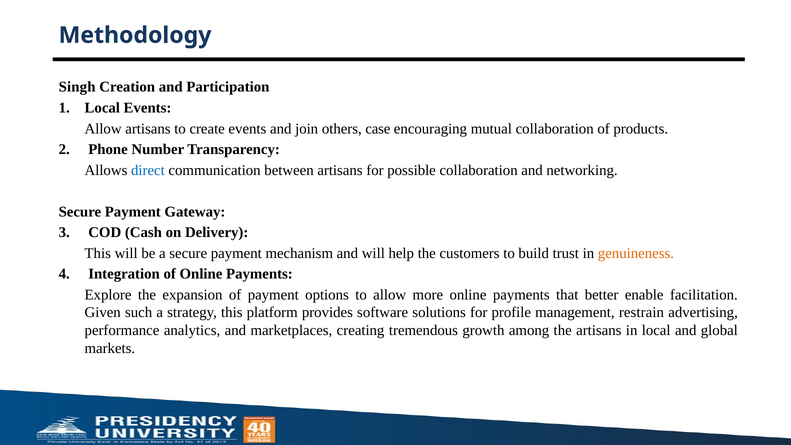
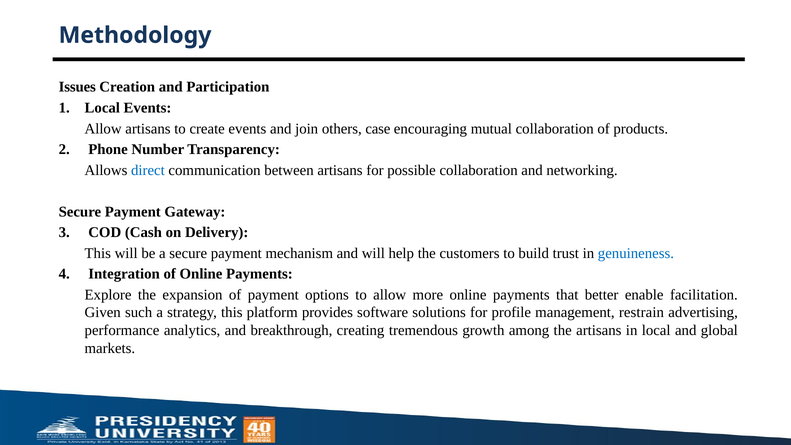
Singh: Singh -> Issues (77, 87)
genuineness colour: orange -> blue (636, 253)
marketplaces: marketplaces -> breakthrough (291, 330)
